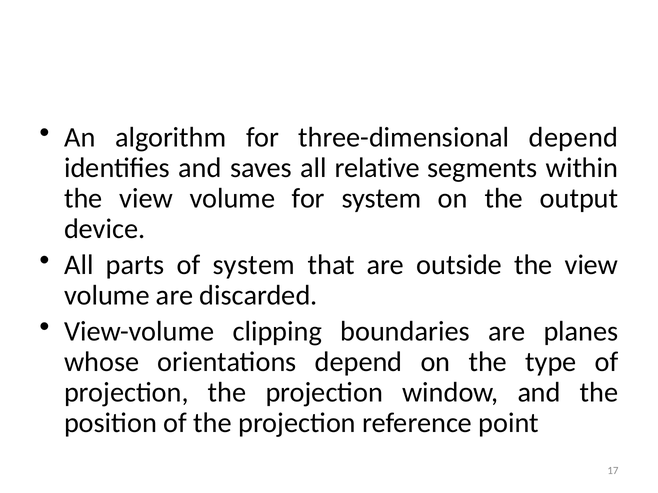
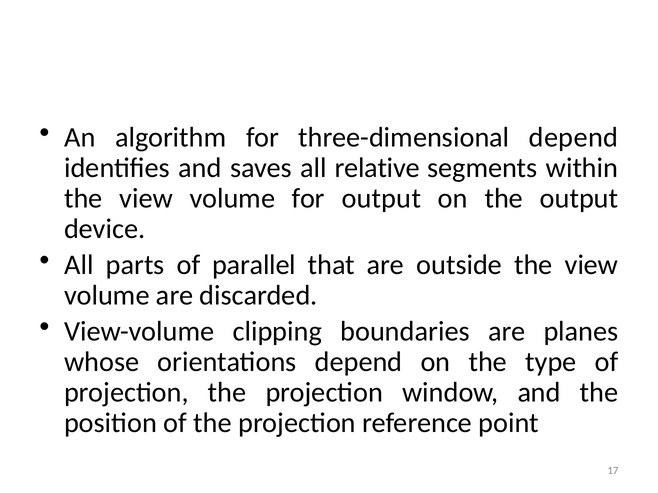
for system: system -> output (381, 199)
of system: system -> parallel (254, 265)
